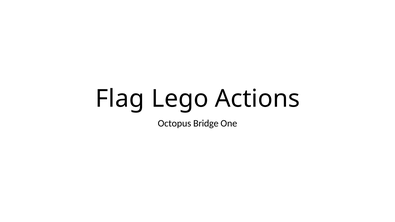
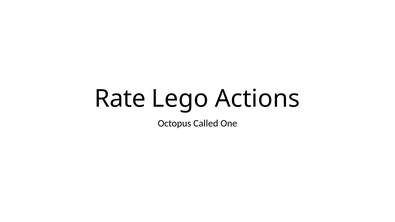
Flag: Flag -> Rate (120, 99)
Bridge: Bridge -> Called (206, 123)
